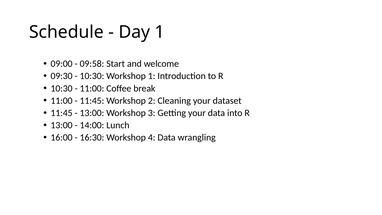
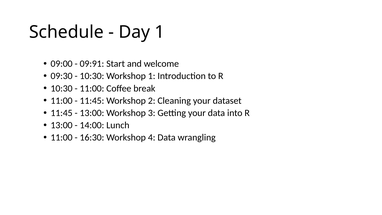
09:58: 09:58 -> 09:91 (92, 64)
16:00: 16:00 -> 11:00 (62, 138)
